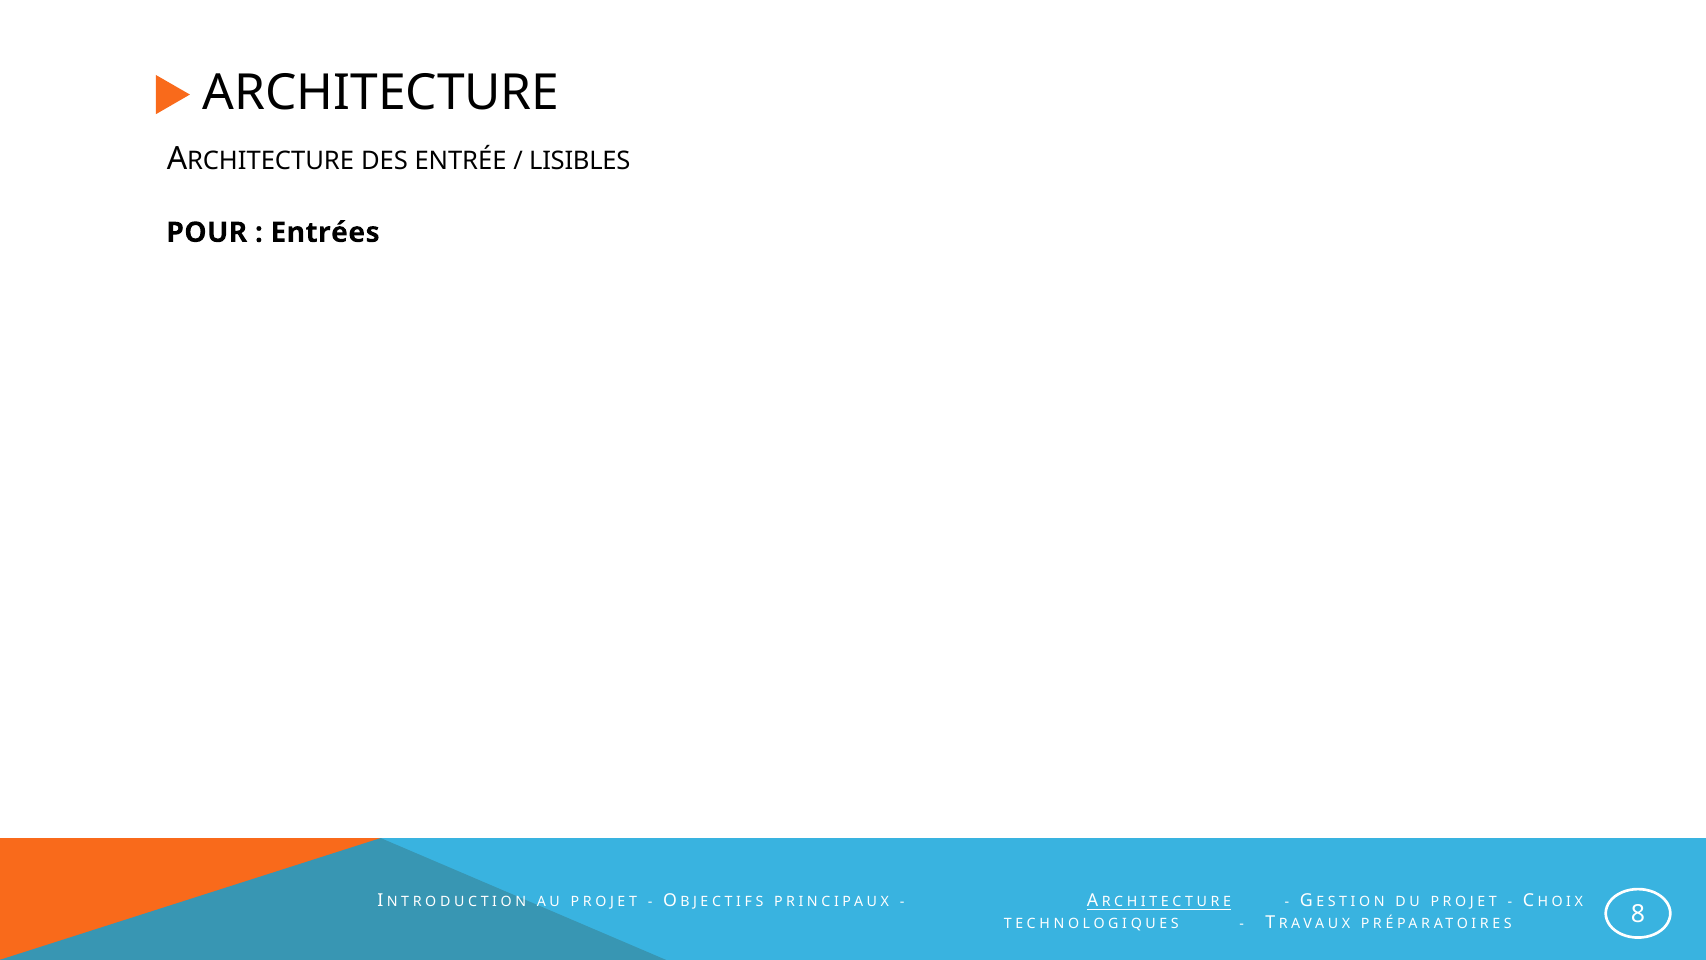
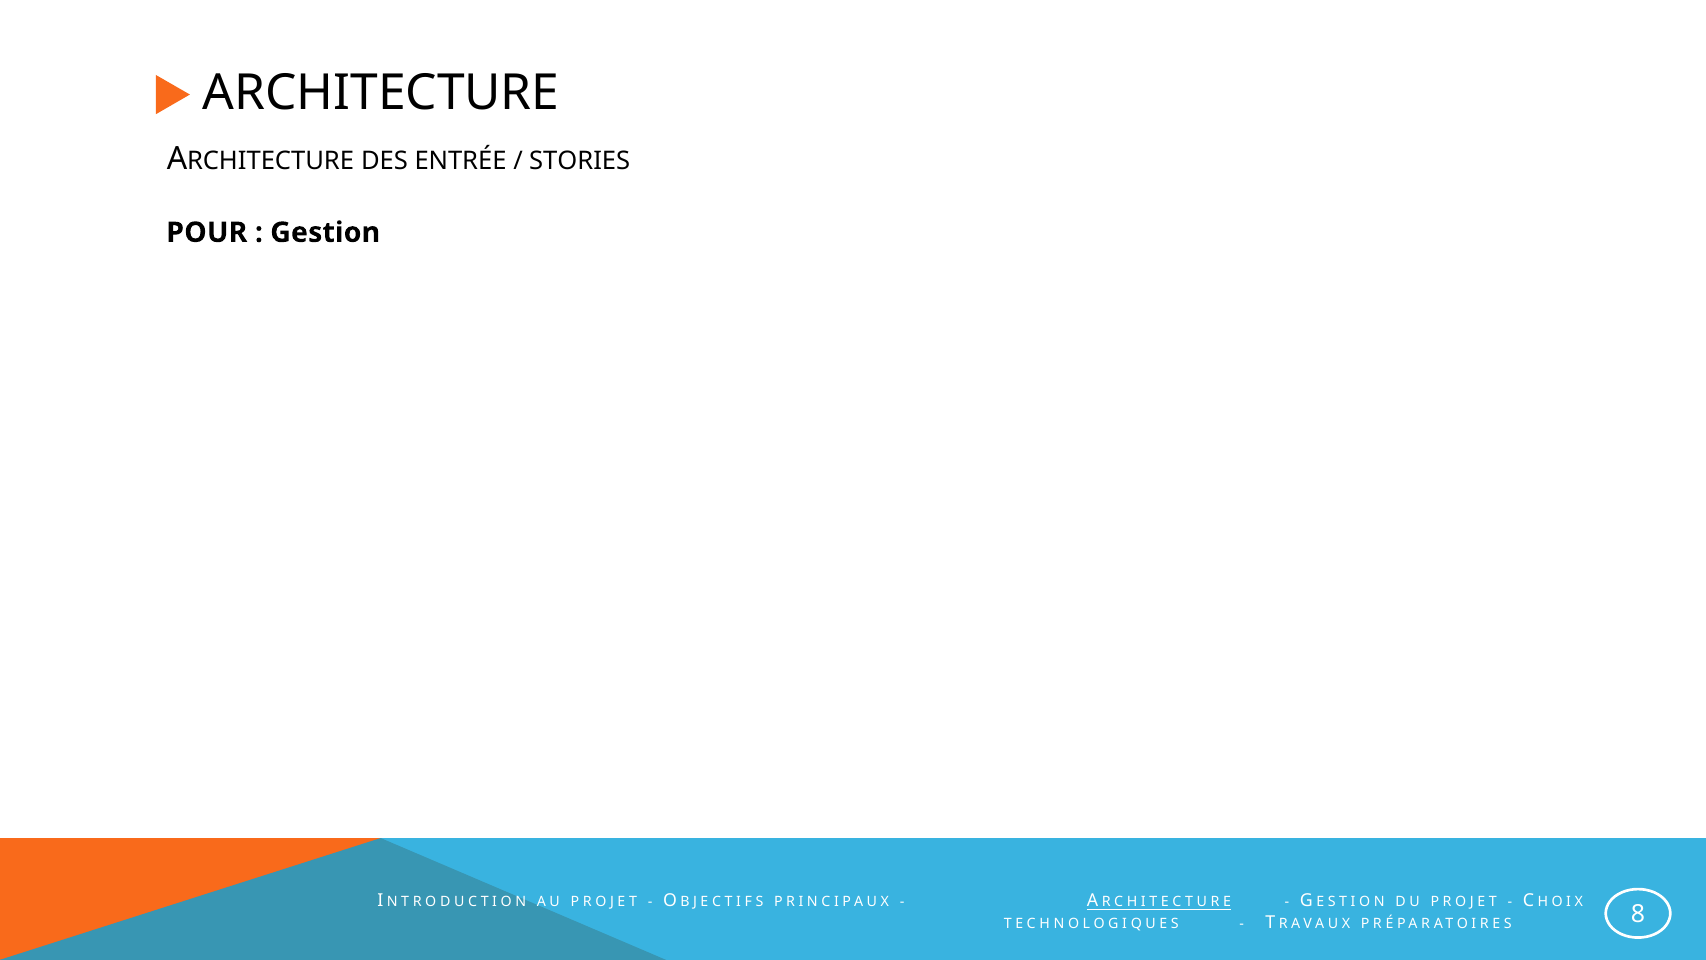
LISIBLES: LISIBLES -> STORIES (580, 161)
Entrées: Entrées -> Gestion (325, 232)
